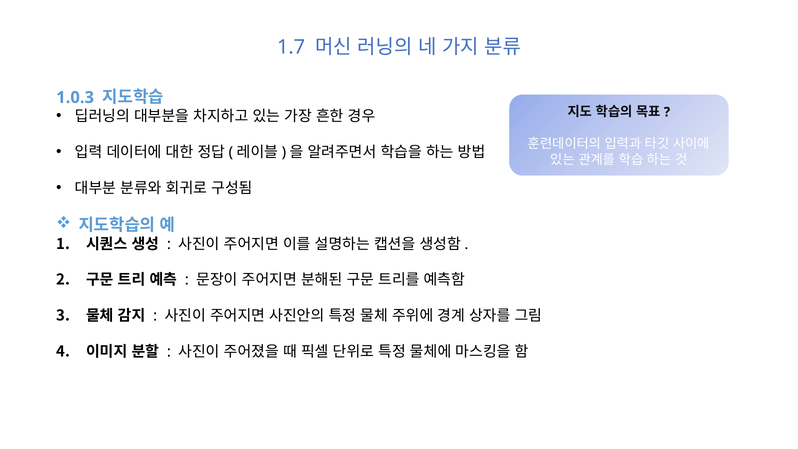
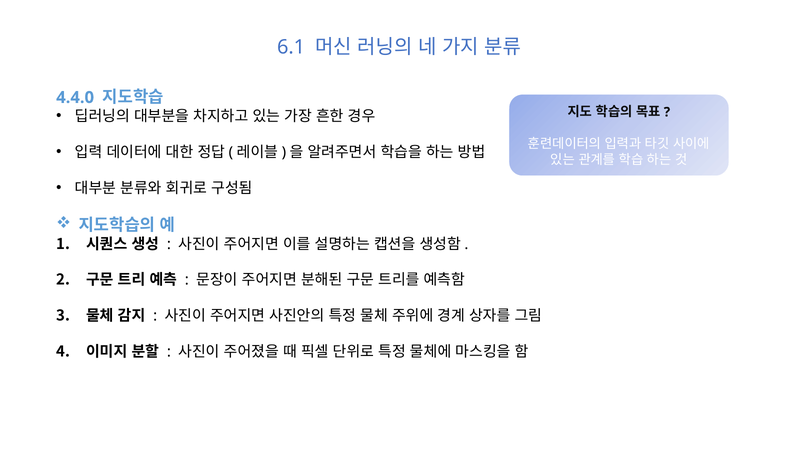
1.7: 1.7 -> 6.1 (291, 47)
1.0.3: 1.0.3 -> 4.4.0 (75, 97)
